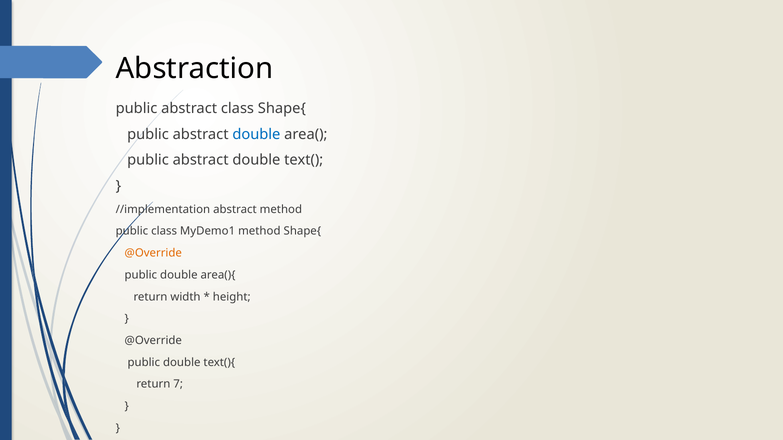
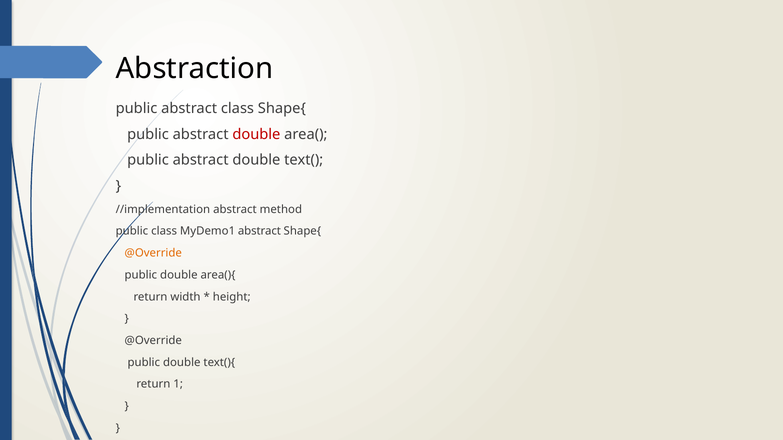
double colour: blue -> red (256, 134)
MyDemo1 method: method -> abstract (259, 231)
7: 7 -> 1 (178, 385)
